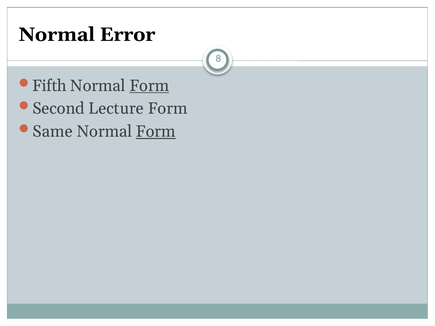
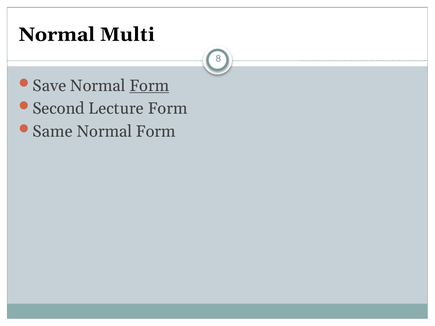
Error: Error -> Multi (127, 35)
Fifth: Fifth -> Save (49, 86)
Form underline: present -> none (156, 131)
